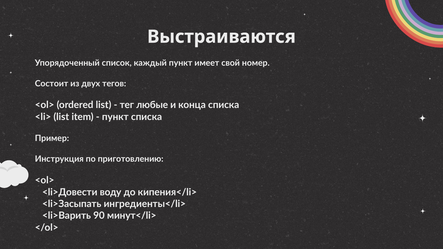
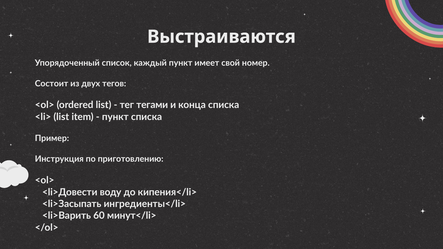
любые: любые -> тегами (152, 105)
90: 90 -> 60 (99, 216)
